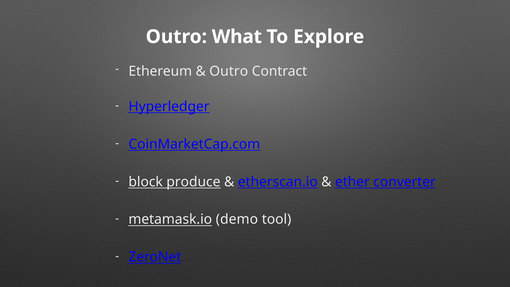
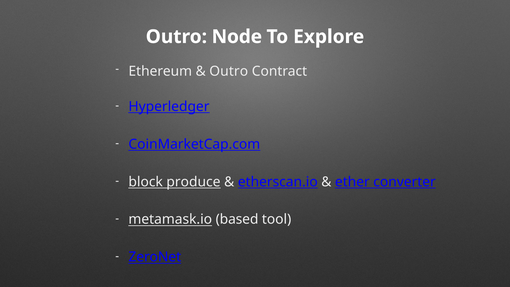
What: What -> Node (237, 37)
demo: demo -> based (237, 219)
